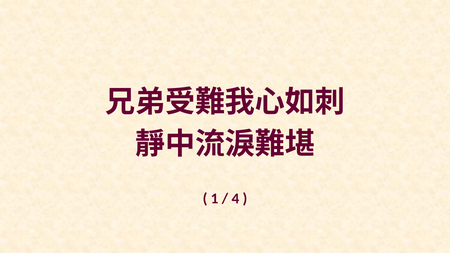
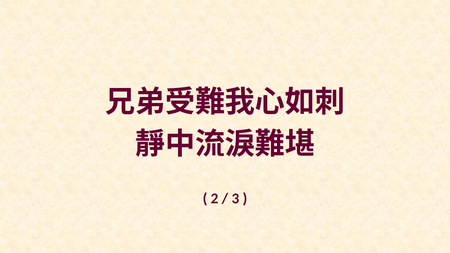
1: 1 -> 2 (215, 199)
4: 4 -> 3 (235, 199)
